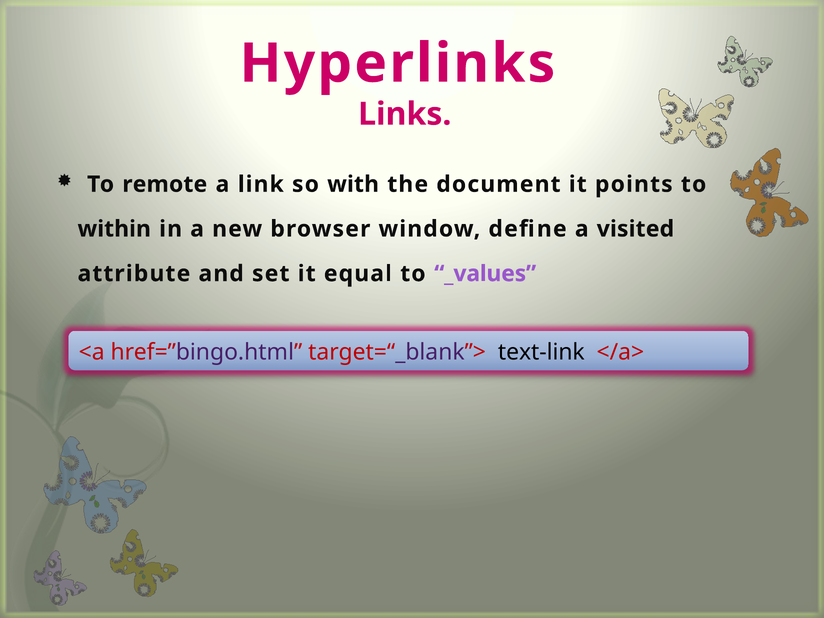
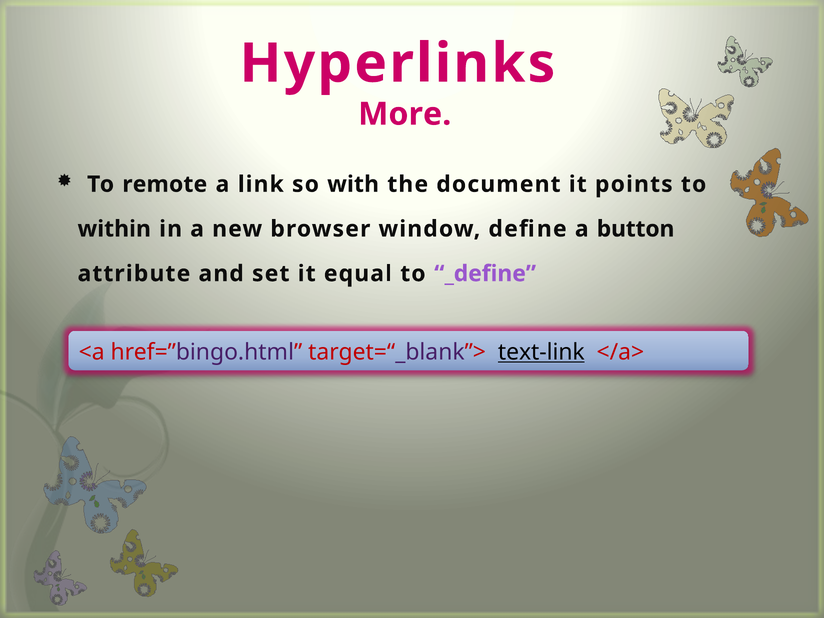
Links: Links -> More (405, 114)
visited: visited -> button (636, 229)
_values: _values -> _define (485, 274)
text-link underline: none -> present (541, 352)
